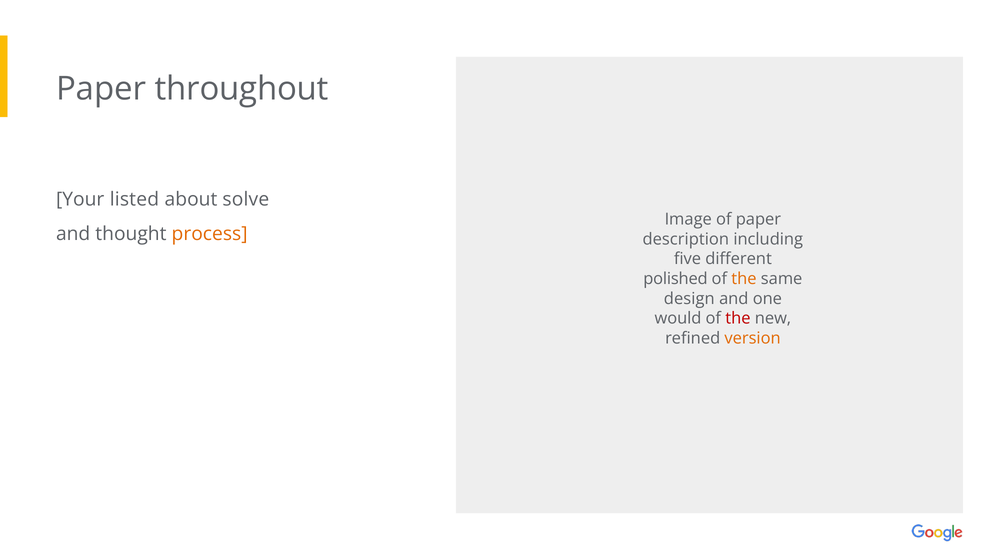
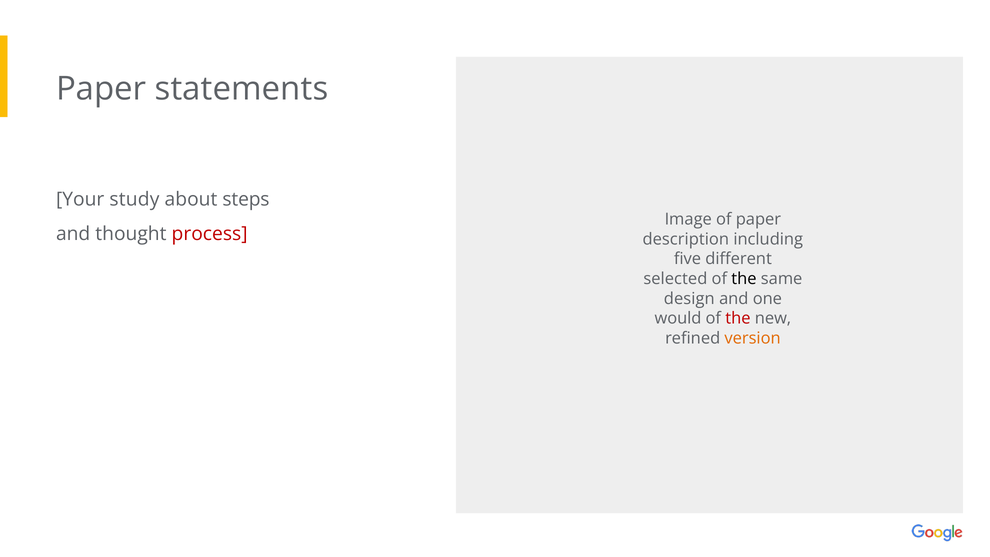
throughout: throughout -> statements (242, 89)
listed: listed -> study (134, 199)
solve: solve -> steps (246, 199)
process colour: orange -> red (210, 234)
polished: polished -> selected (675, 279)
the colour: orange -> black (744, 279)
